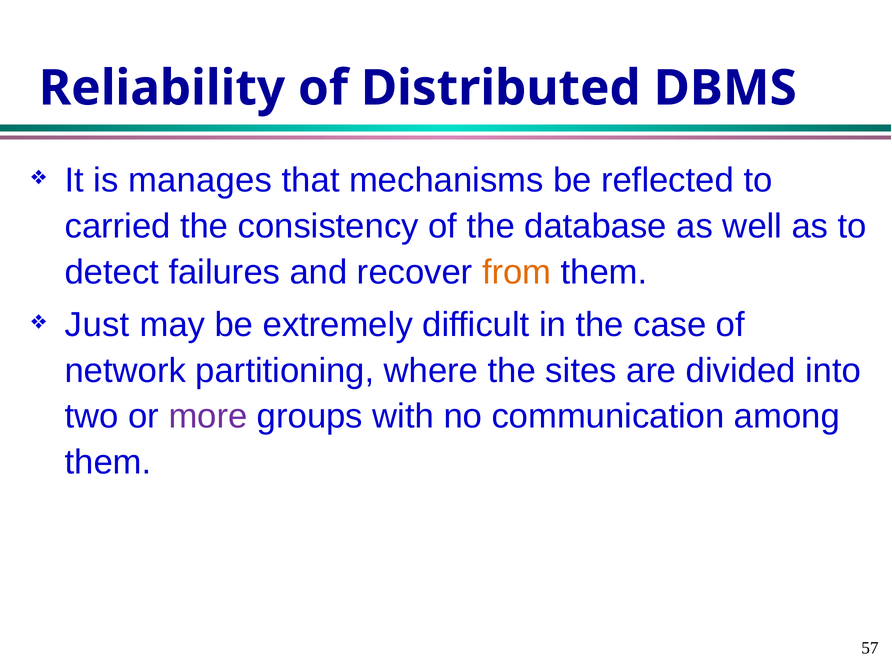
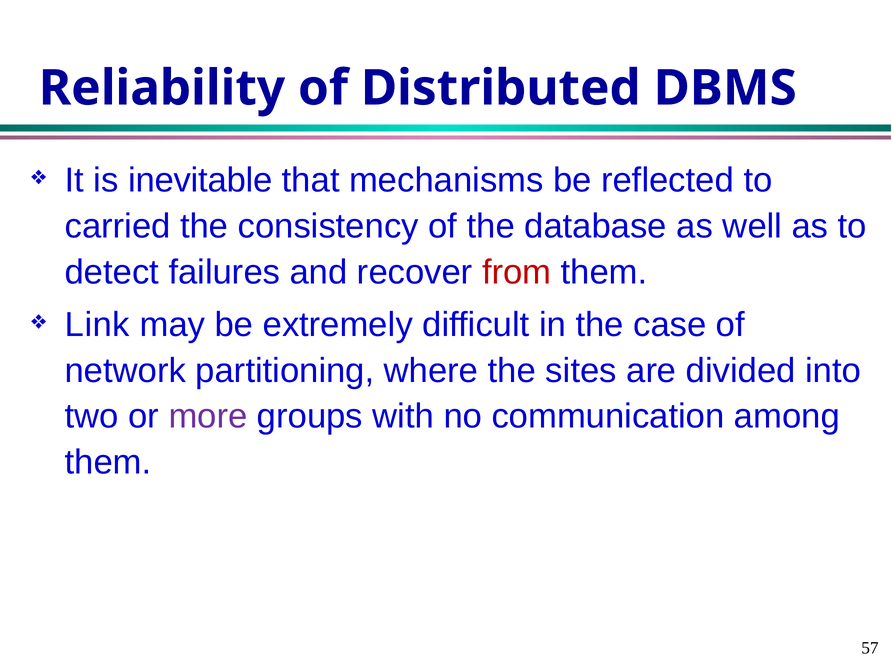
manages: manages -> inevitable (200, 181)
from colour: orange -> red (517, 272)
Just: Just -> Link (97, 325)
